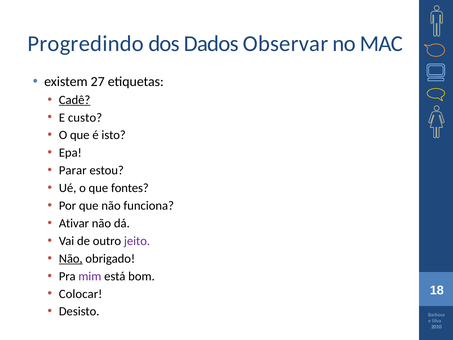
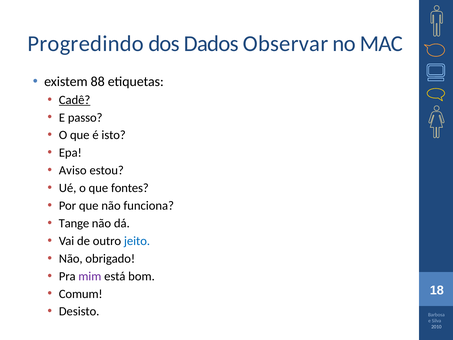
27: 27 -> 88 (98, 82)
custo: custo -> passo (85, 117)
Parar: Parar -> Aviso (73, 170)
Ativar: Ativar -> Tange (74, 223)
jeito colour: purple -> blue (137, 241)
Não underline: present -> none (71, 258)
Colocar: Colocar -> Comum (81, 294)
